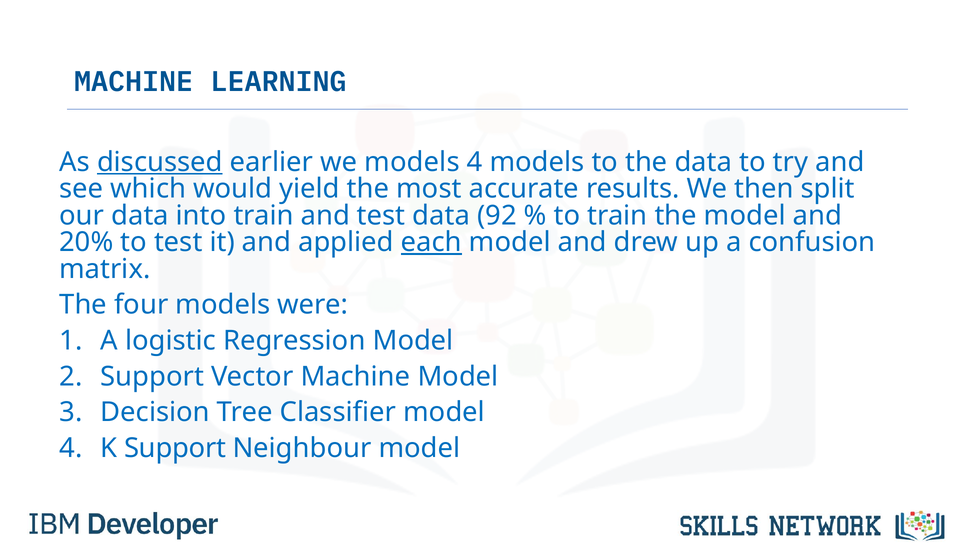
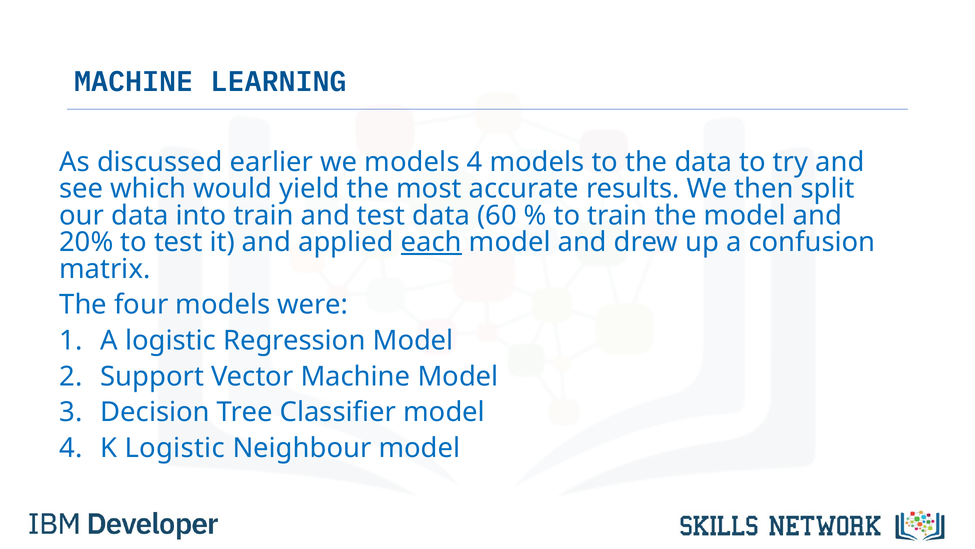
discussed underline: present -> none (160, 162)
92: 92 -> 60 (497, 215)
K Support: Support -> Logistic (175, 448)
